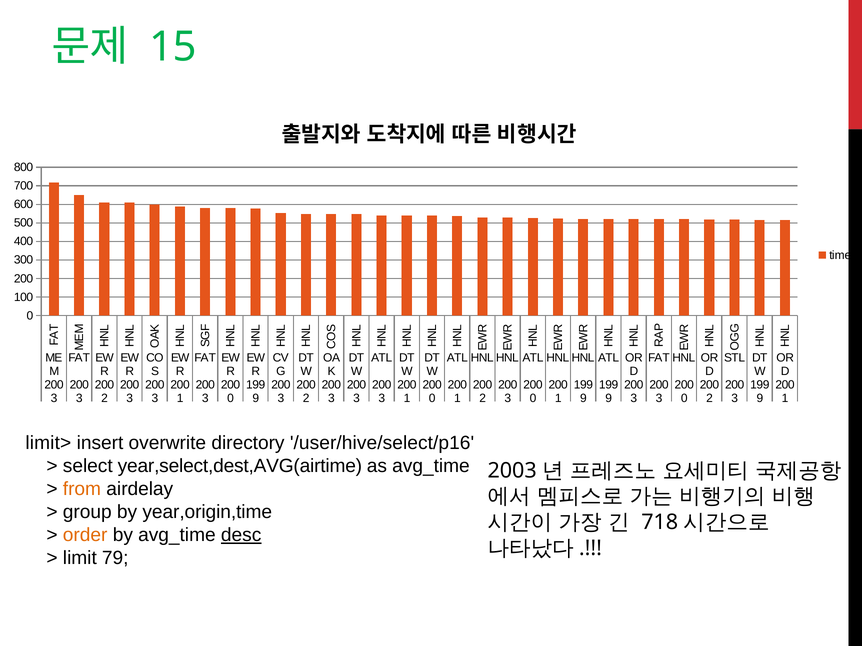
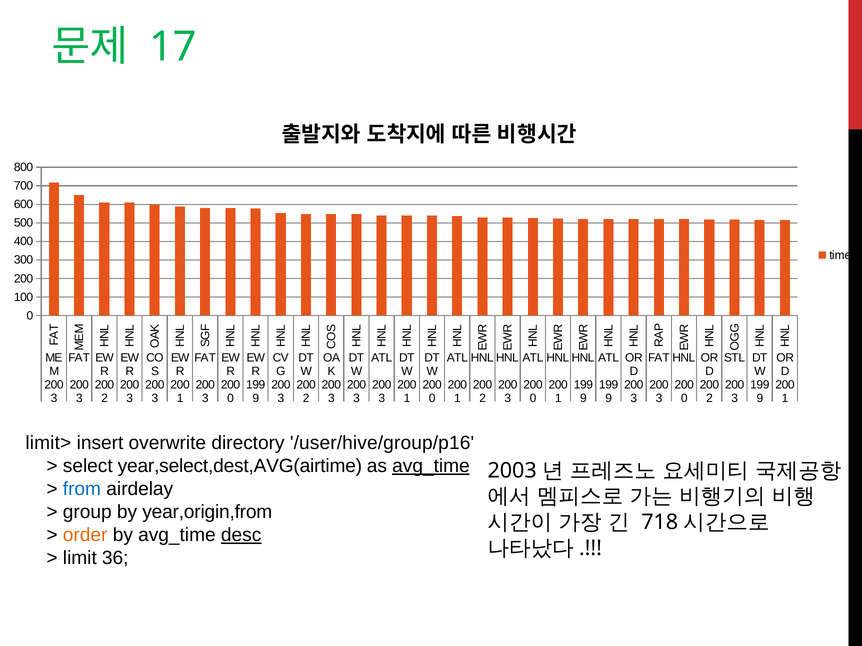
15: 15 -> 17 (173, 47)
/user/hive/select/p16: /user/hive/select/p16 -> /user/hive/group/p16 (382, 443)
avg_time underline: none -> present (431, 466)
from colour: orange -> blue (82, 489)
year,origin,time: year,origin,time -> year,origin,from (207, 512)
79: 79 -> 36 (115, 558)
